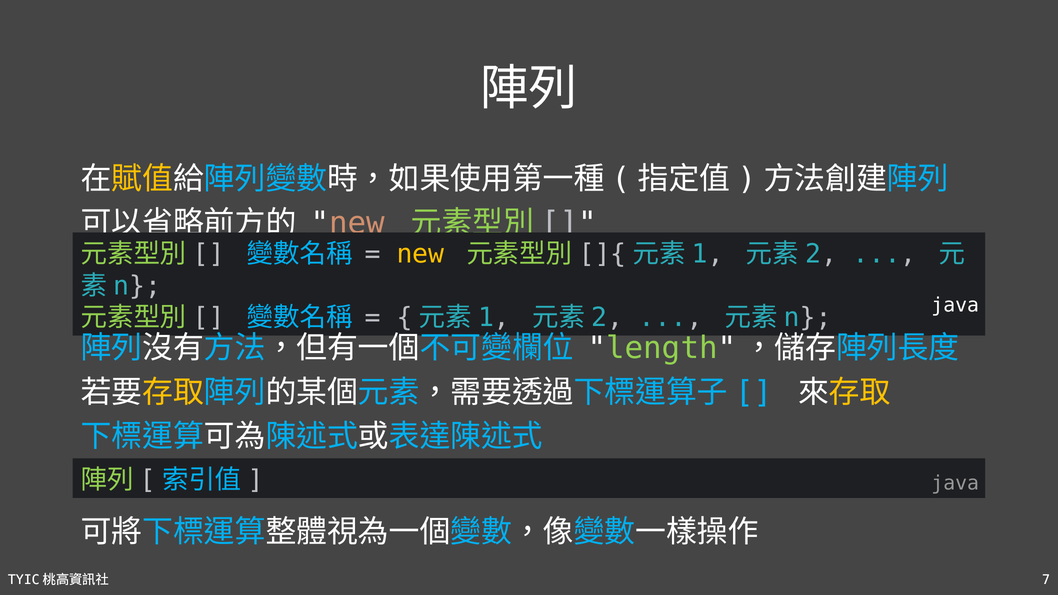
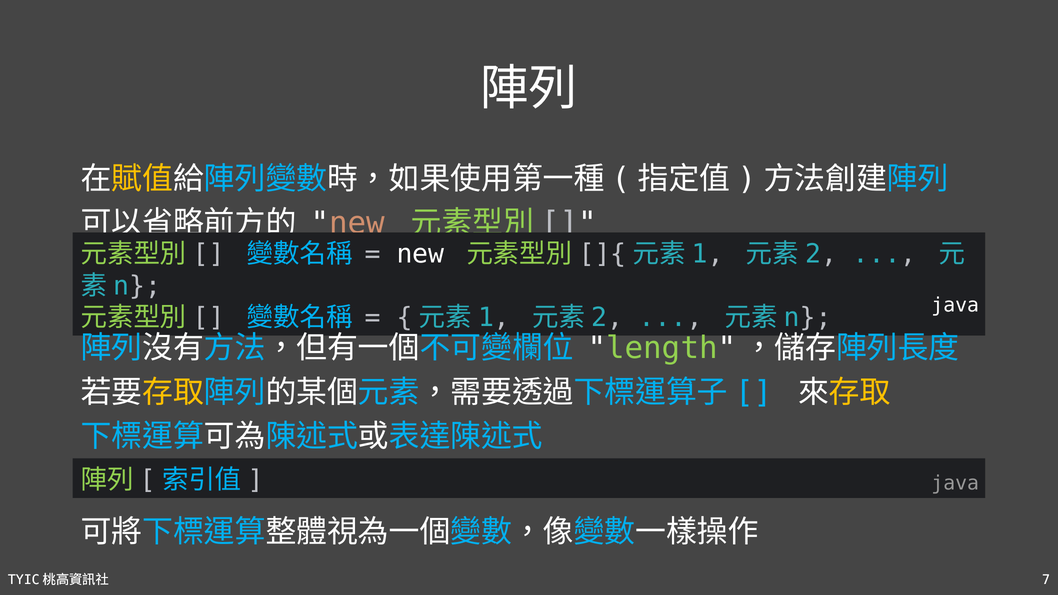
new colour: yellow -> white (420, 254)
